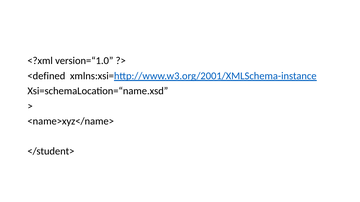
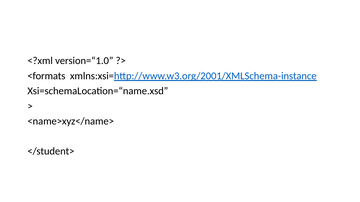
<defined: <defined -> <formats (46, 76)
